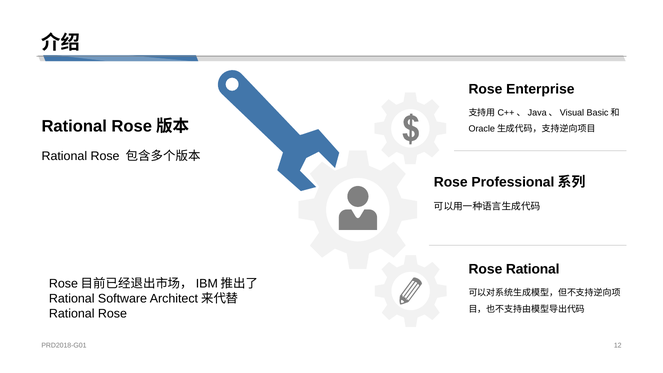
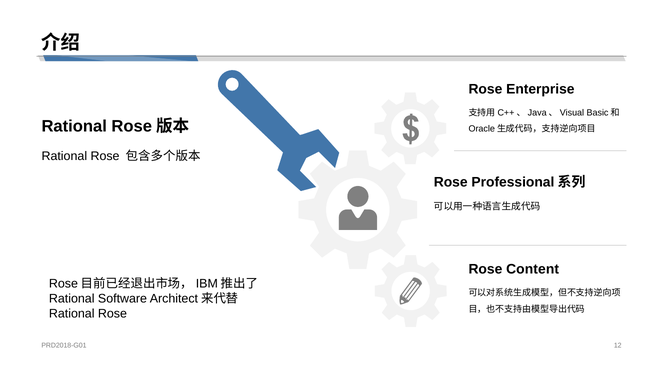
Rose Rational: Rational -> Content (533, 269)
